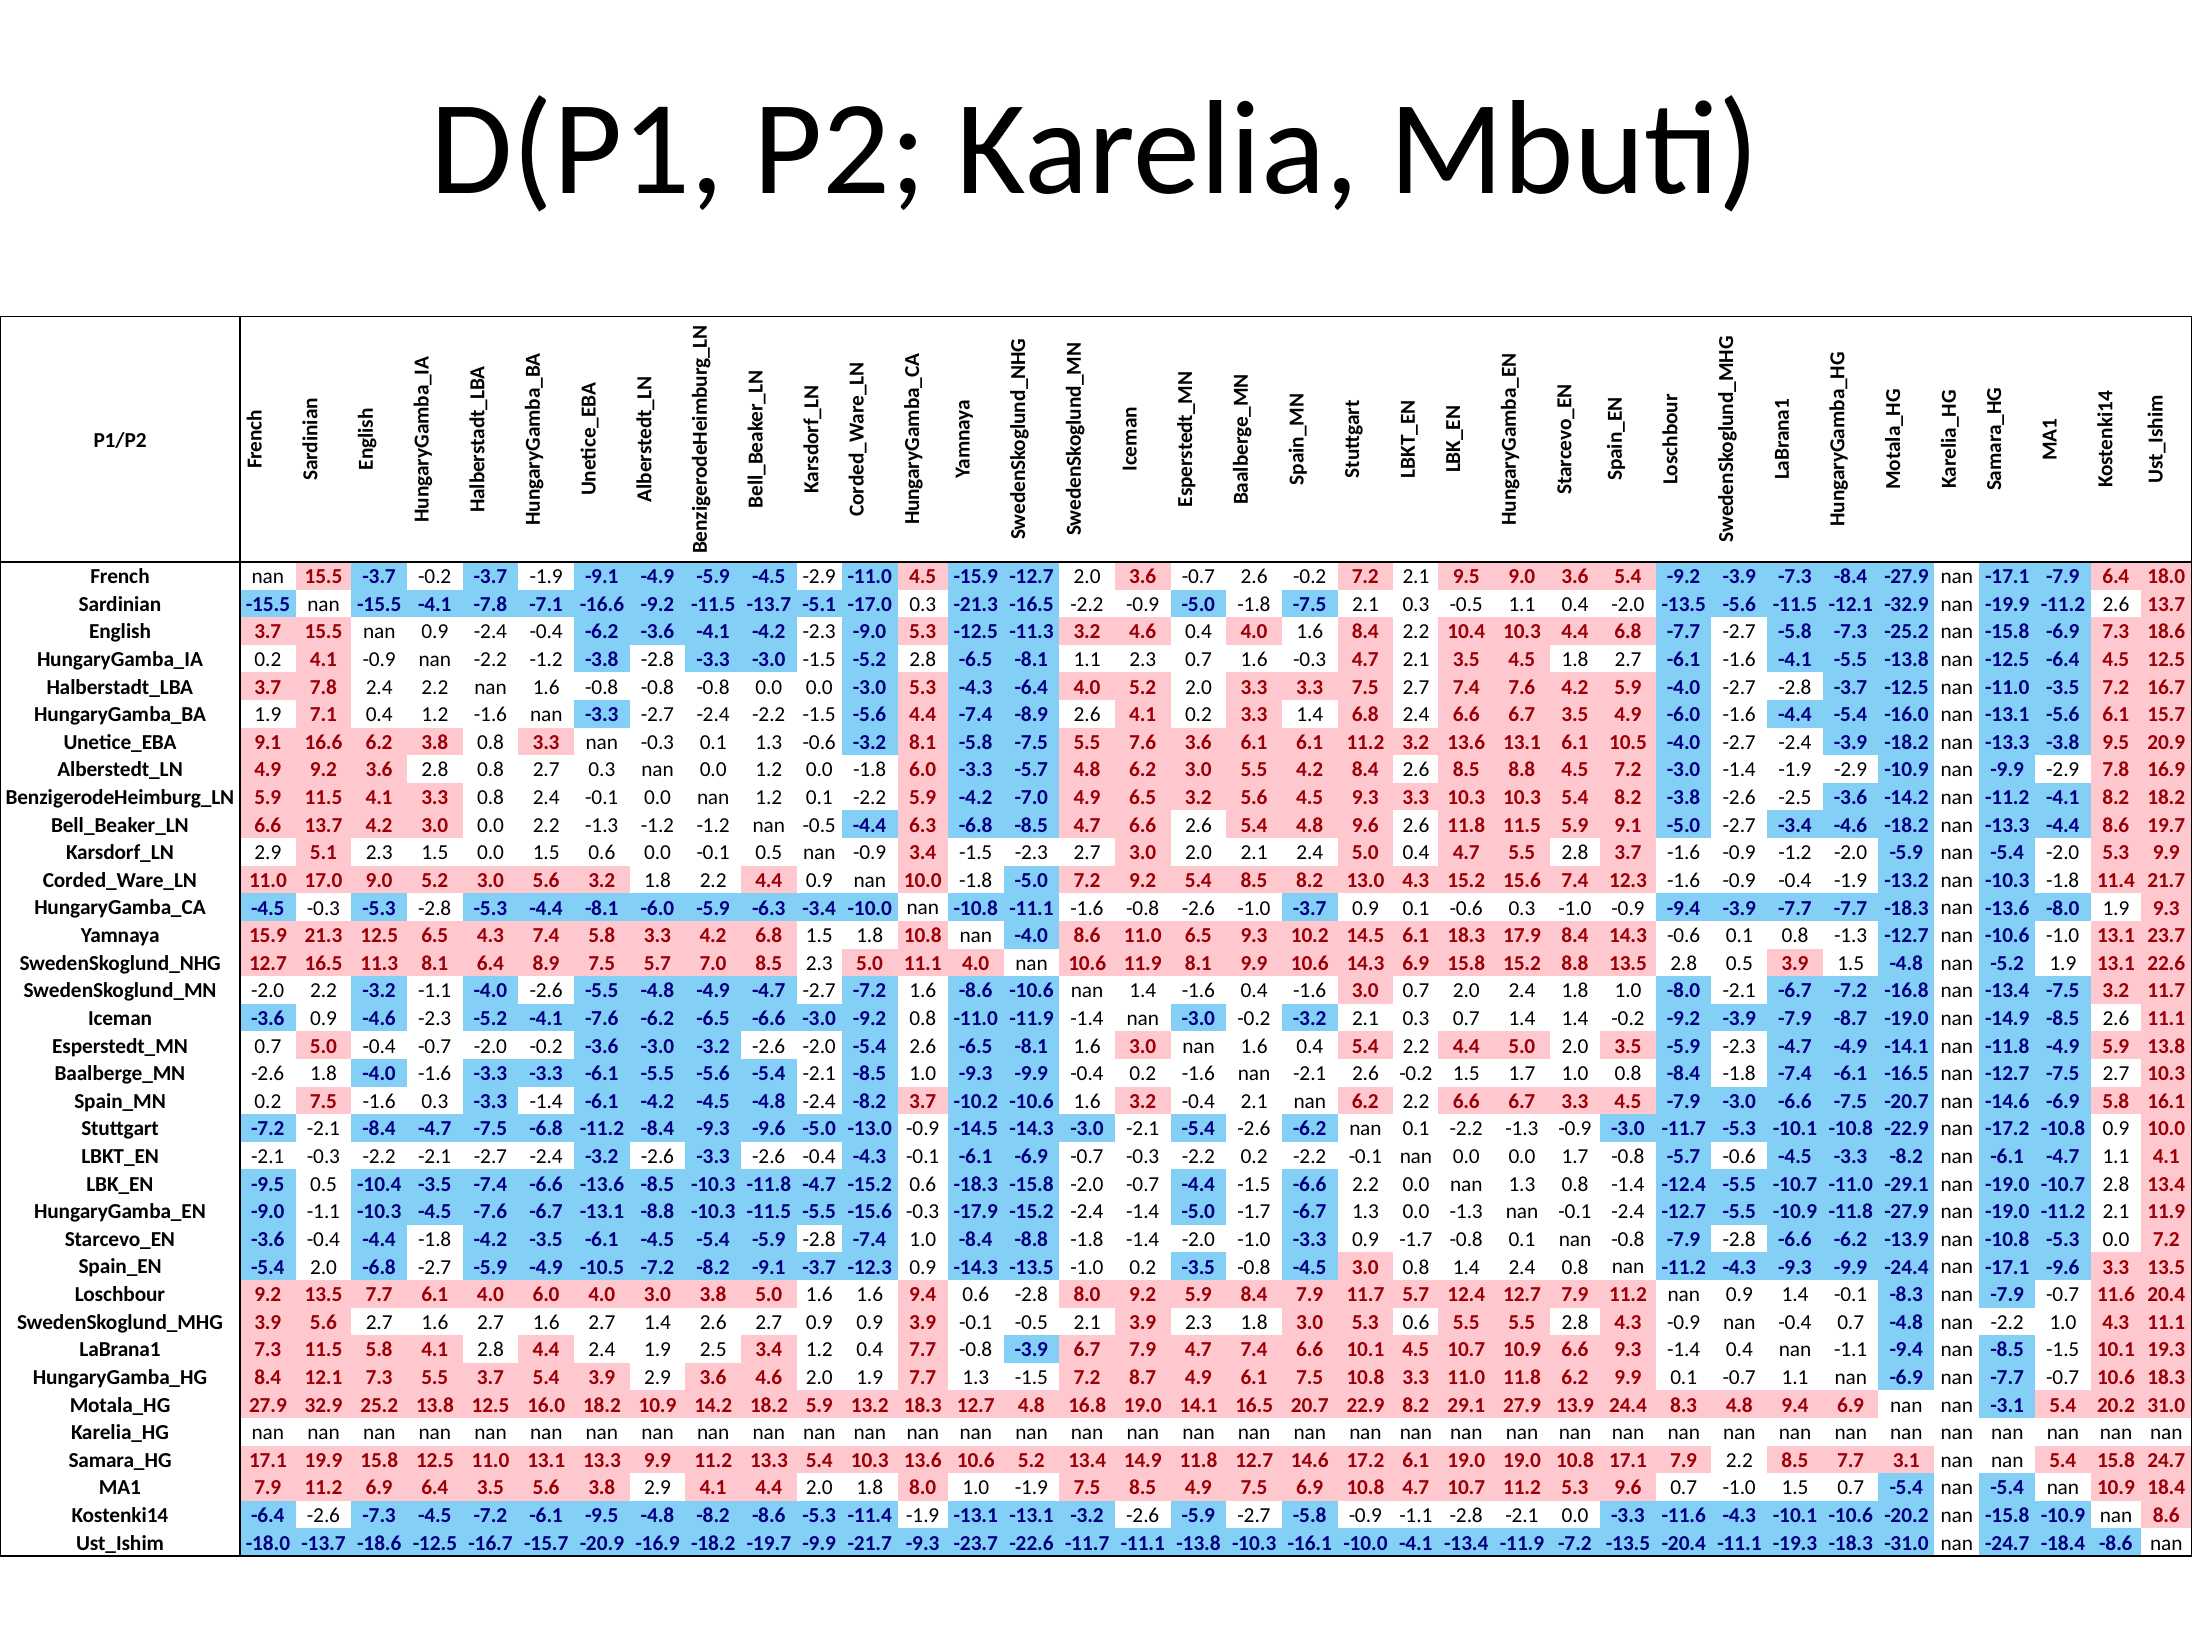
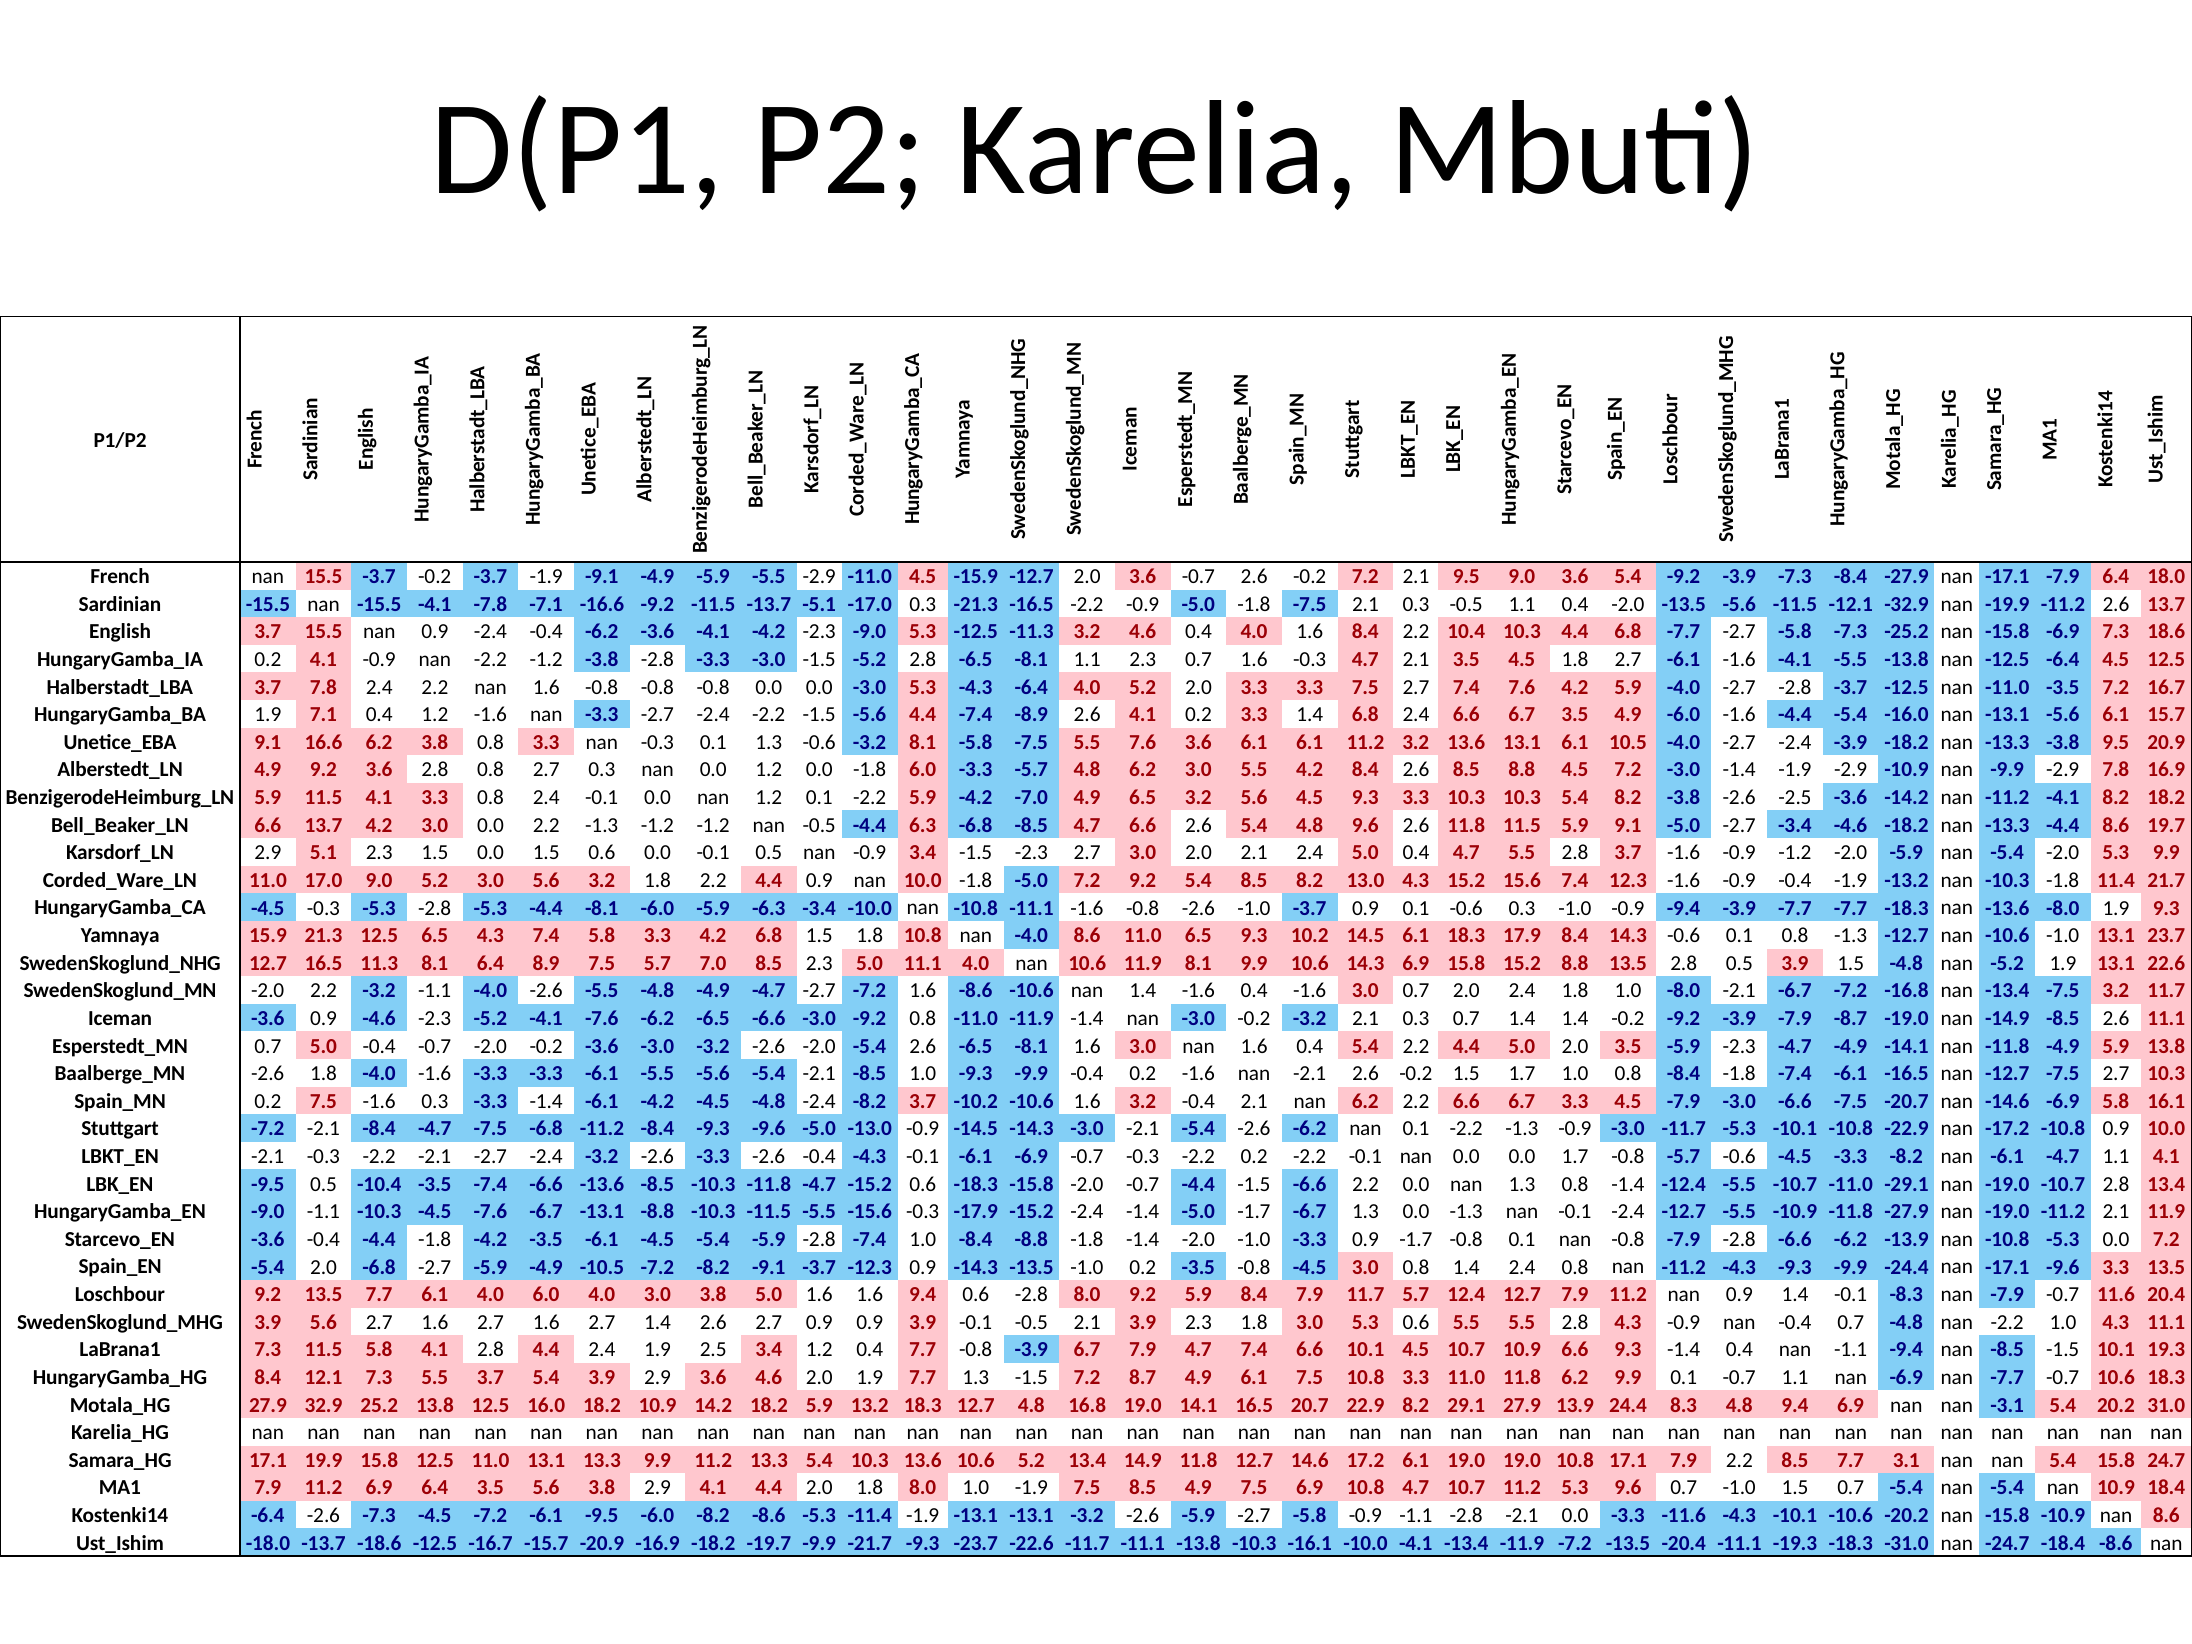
-5.9 -4.5: -4.5 -> -5.5 (769, 577)
-9.5 -4.8: -4.8 -> -6.0 (657, 1516)
